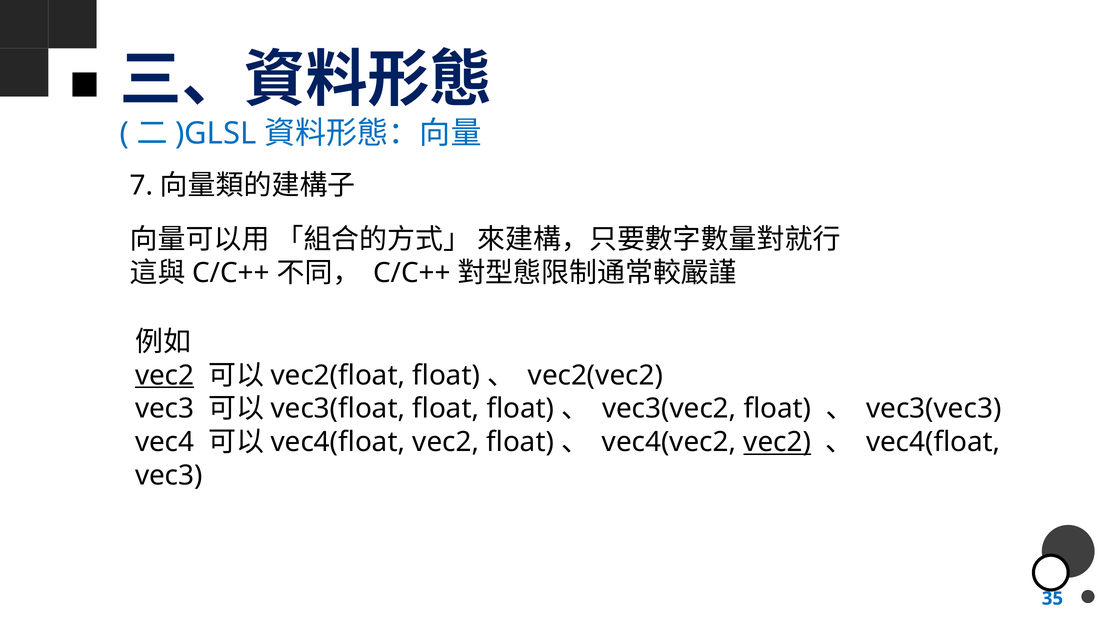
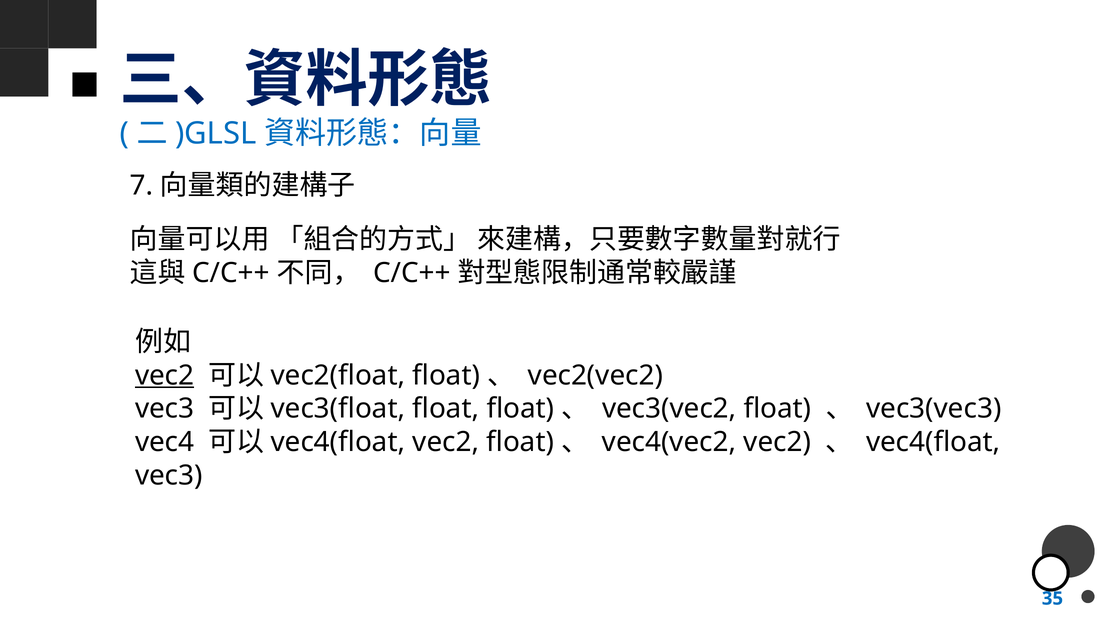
vec2 underline: present -> none (777, 443)
